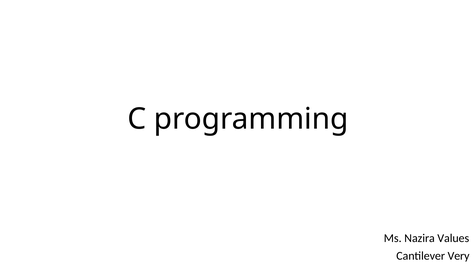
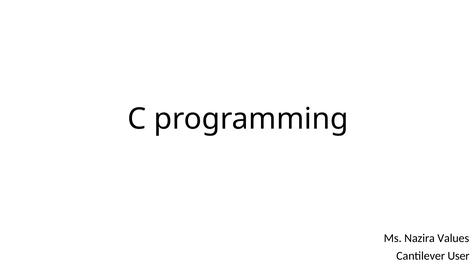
Very: Very -> User (459, 256)
